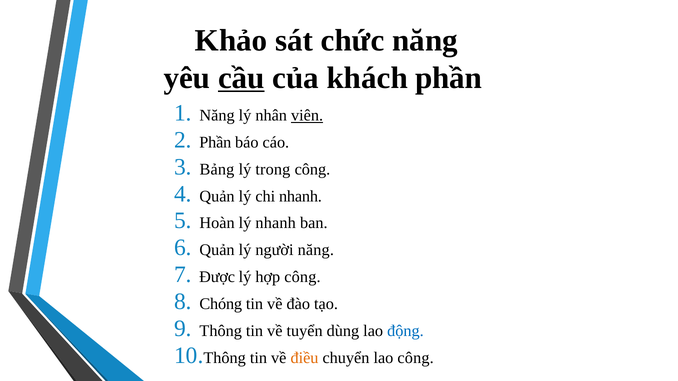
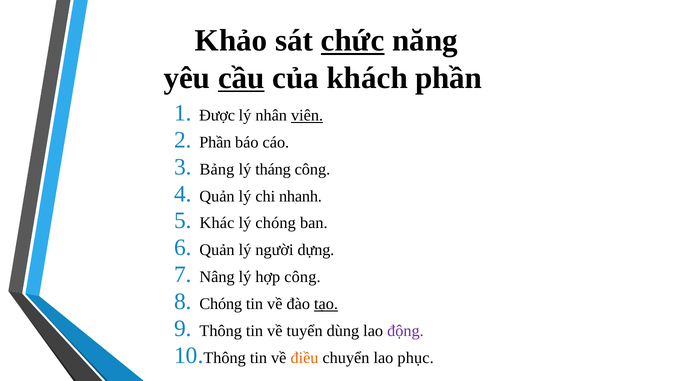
chức underline: none -> present (353, 41)
Năng: Năng -> Được (217, 115)
trong: trong -> tháng (273, 169)
Hoàn: Hoàn -> Khác (217, 223)
lý nhanh: nhanh -> chóng (276, 223)
người năng: năng -> dựng (316, 250)
Được: Được -> Nâng (217, 277)
tạo underline: none -> present (326, 304)
động colour: blue -> purple (405, 331)
lao công: công -> phục (416, 358)
